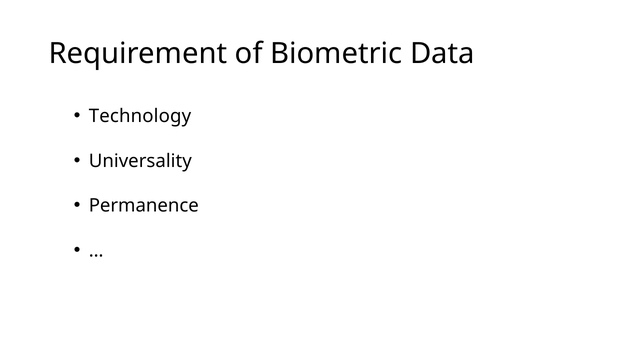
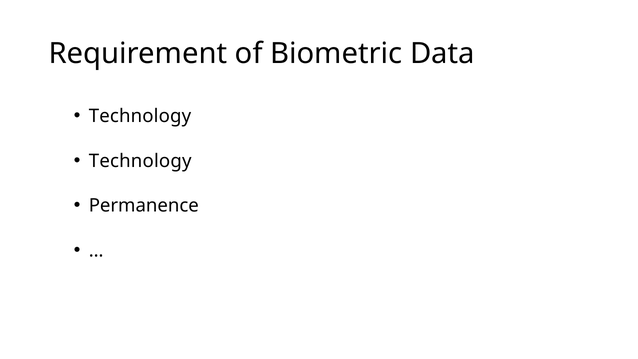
Universality: Universality -> Technology (140, 161)
